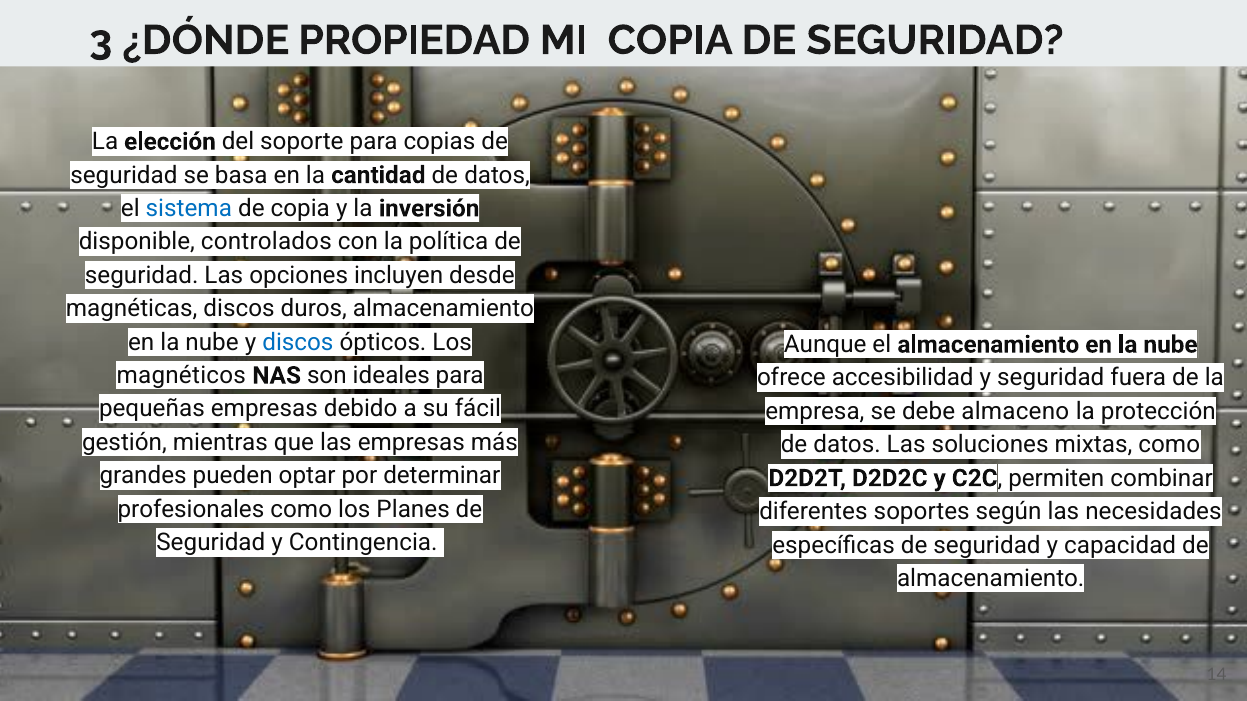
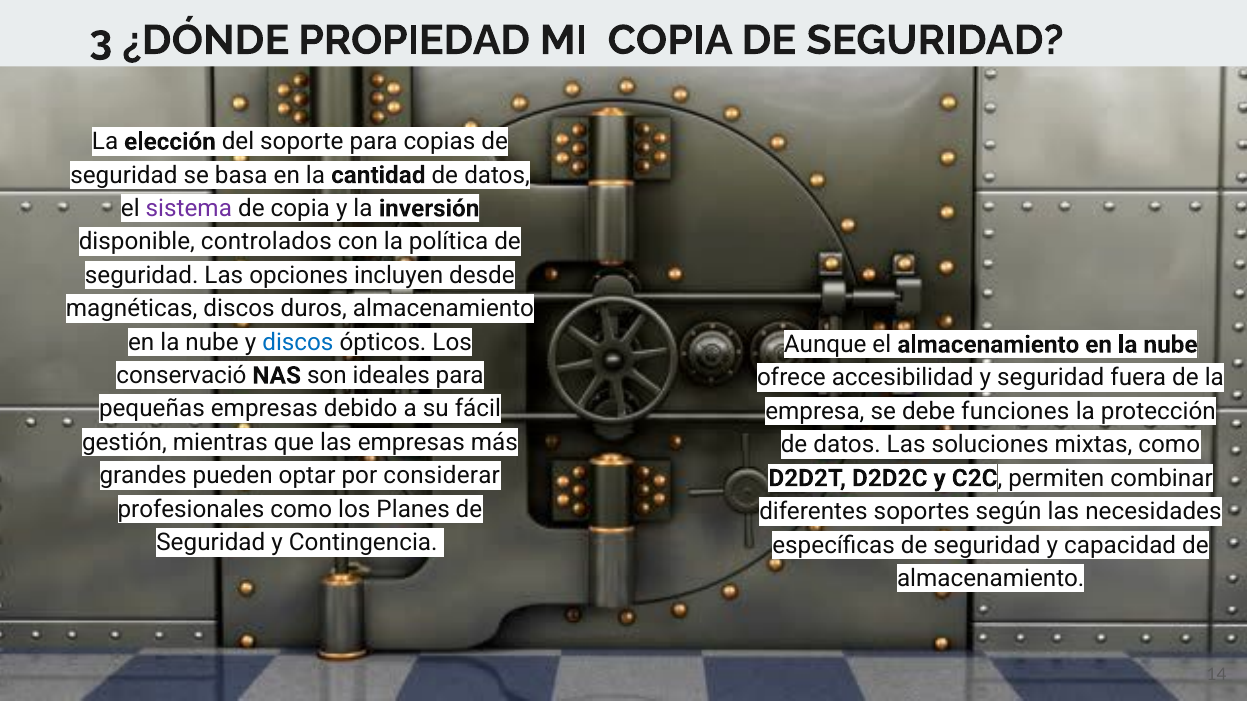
sistema colour: blue -> purple (189, 209)
magnéticos: magnéticos -> conservació (181, 376)
almaceno: almaceno -> funciones (1015, 412)
determinar: determinar -> considerar (442, 476)
